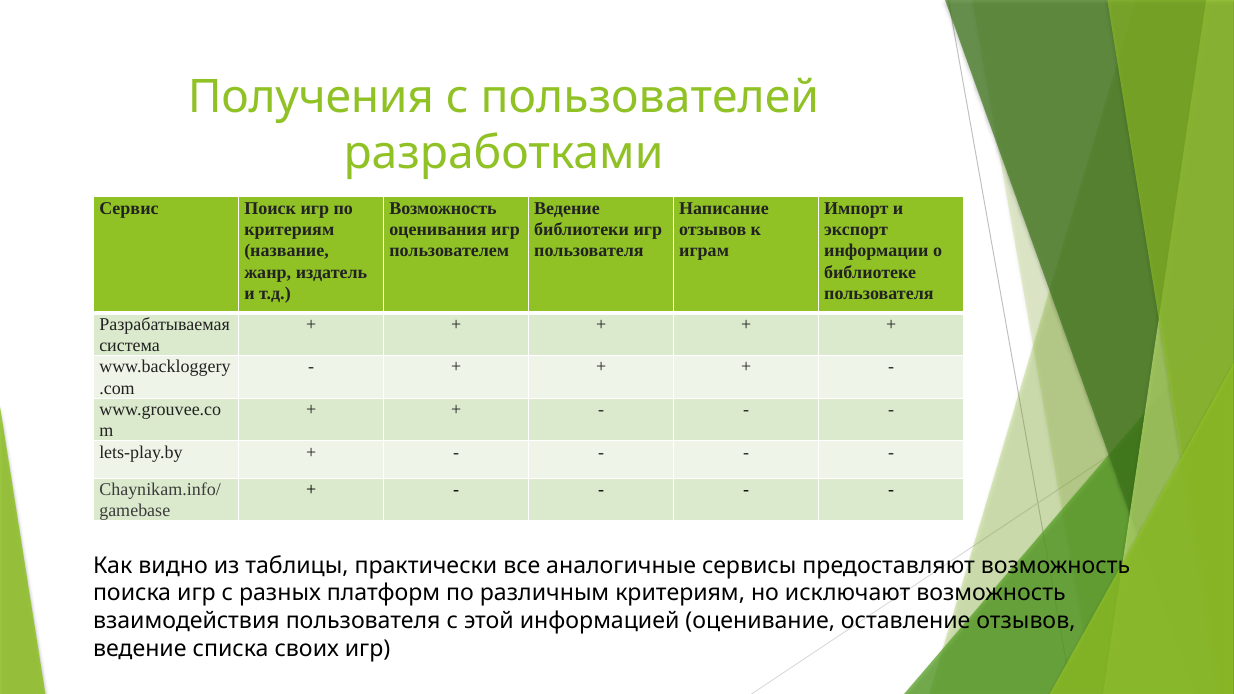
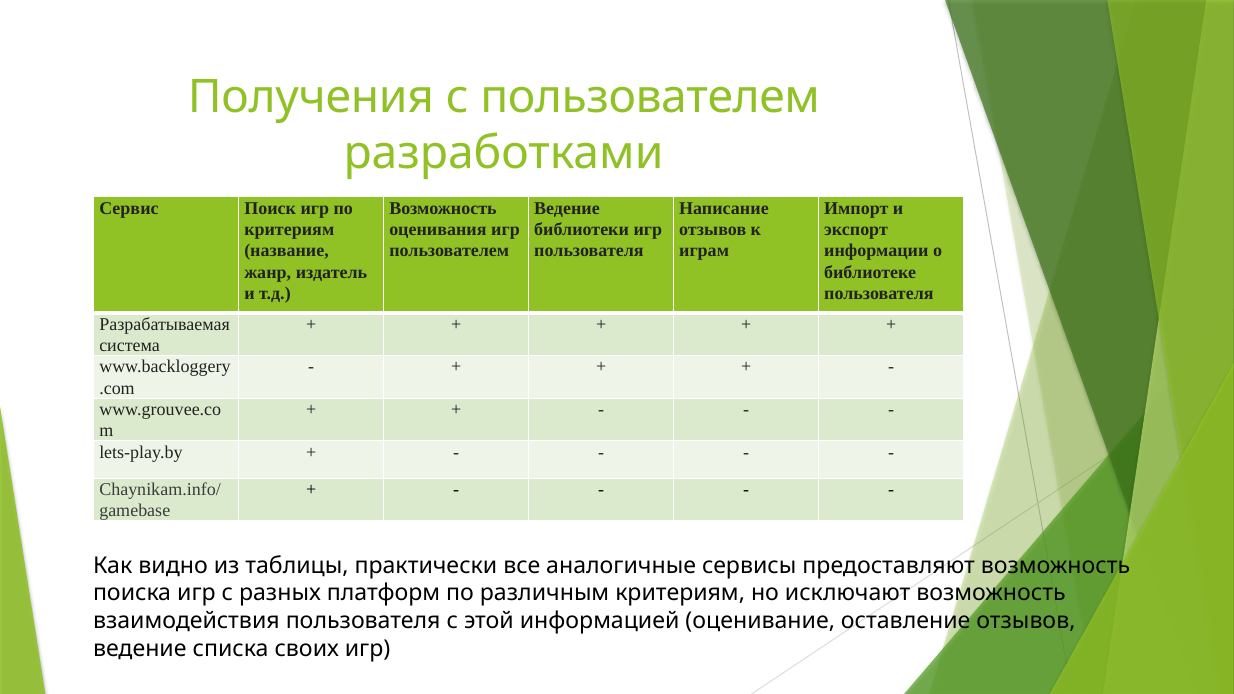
с пользователей: пользователей -> пользователем (650, 97)
